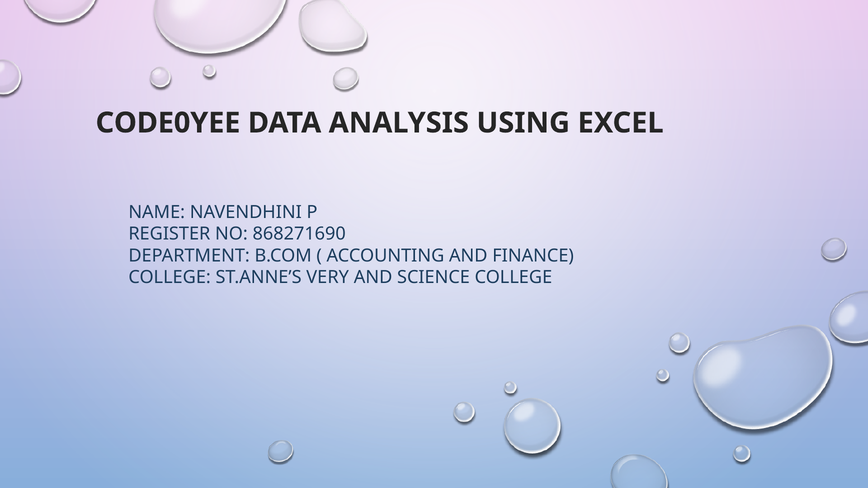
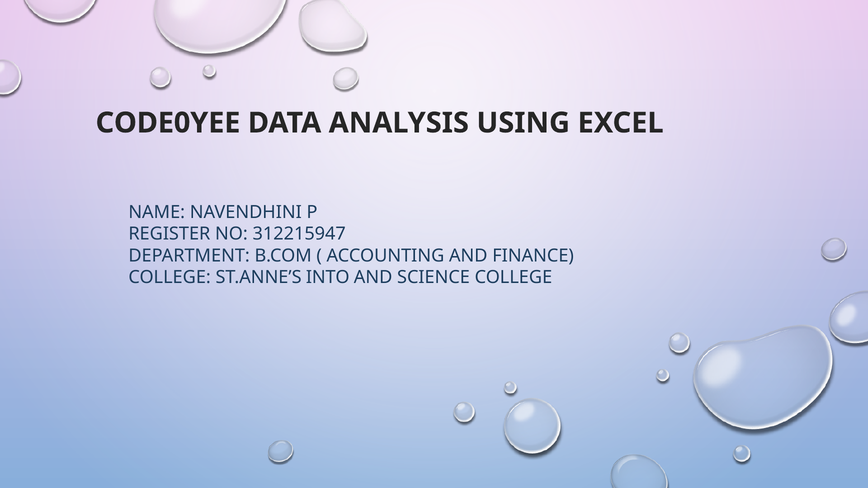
868271690: 868271690 -> 312215947 (299, 234)
VERY: VERY -> INTO (328, 277)
